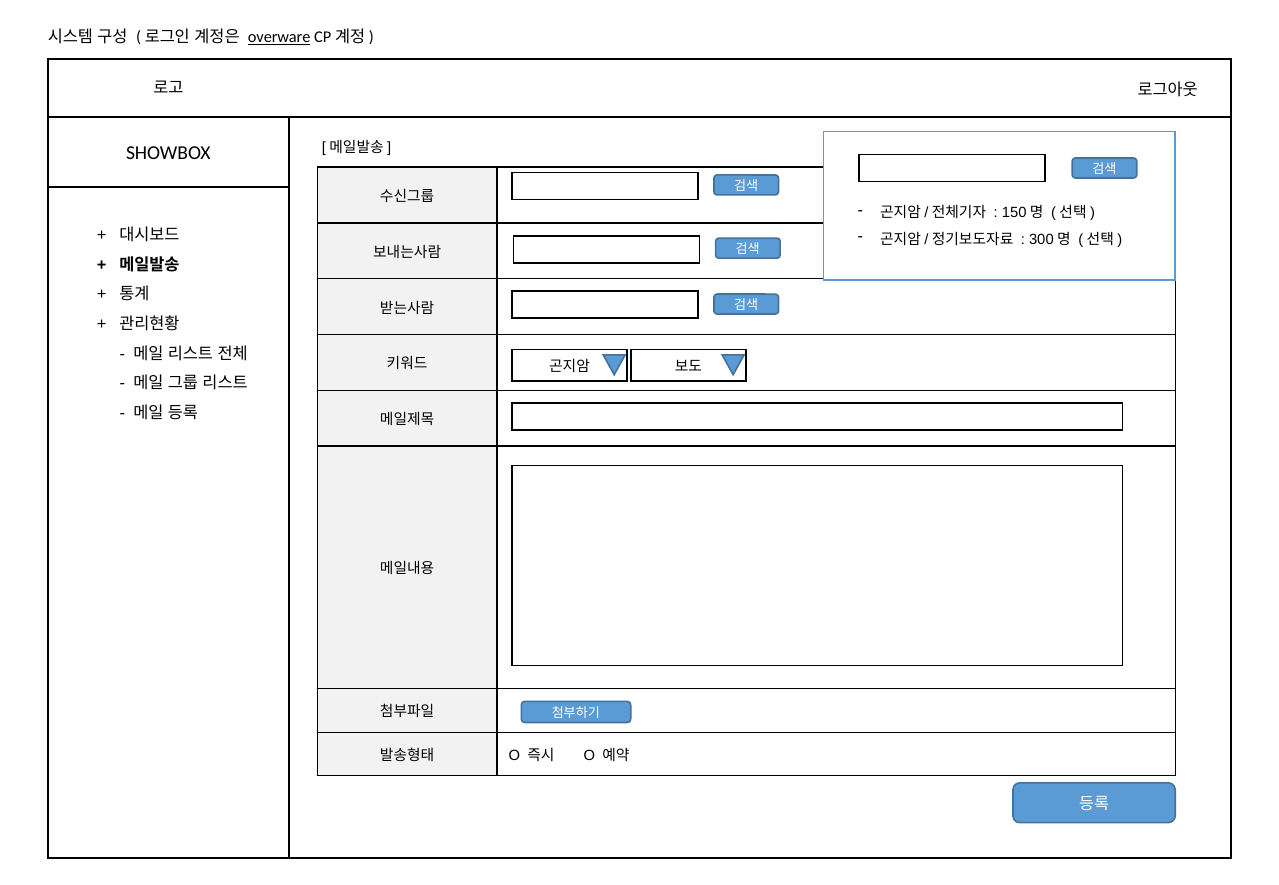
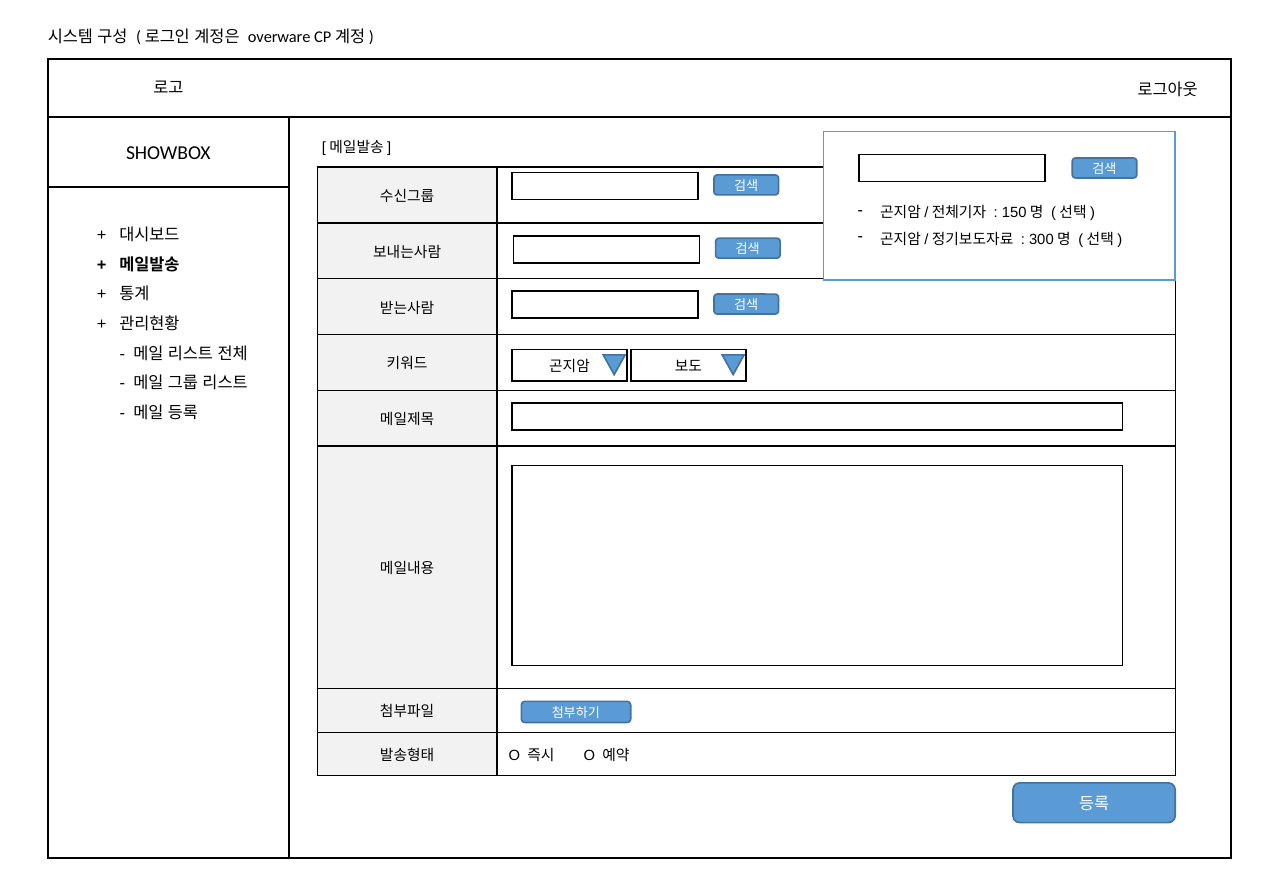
overware underline: present -> none (279, 37)
